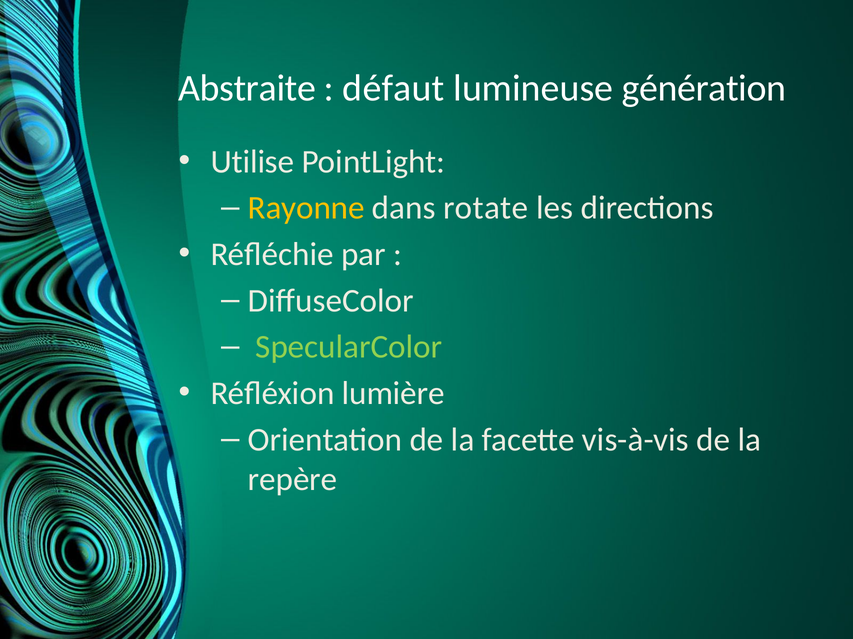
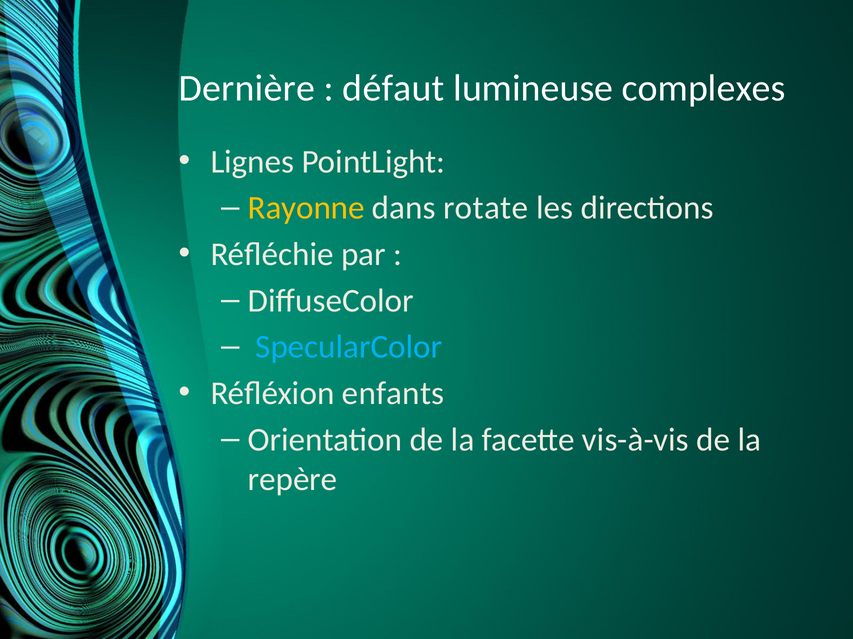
Abstraite: Abstraite -> Dernière (247, 88)
génération: génération -> complexes (704, 88)
Utilise: Utilise -> Lignes (252, 162)
SpecularColor colour: light green -> light blue (349, 347)
lumière: lumière -> enfants (393, 394)
